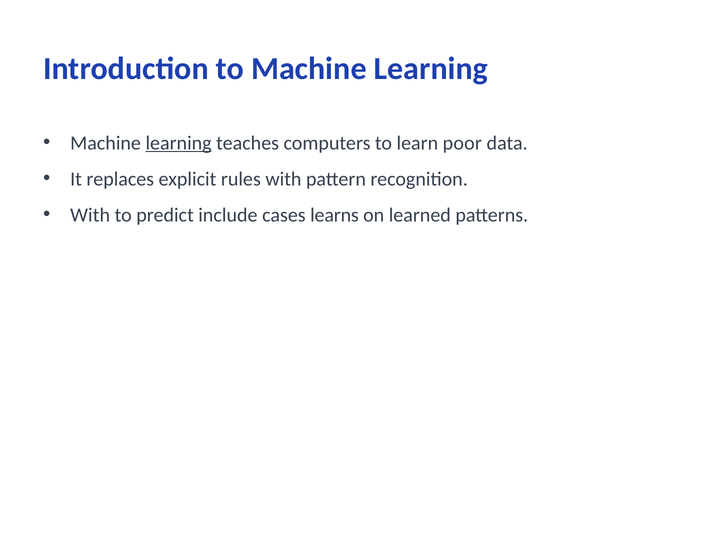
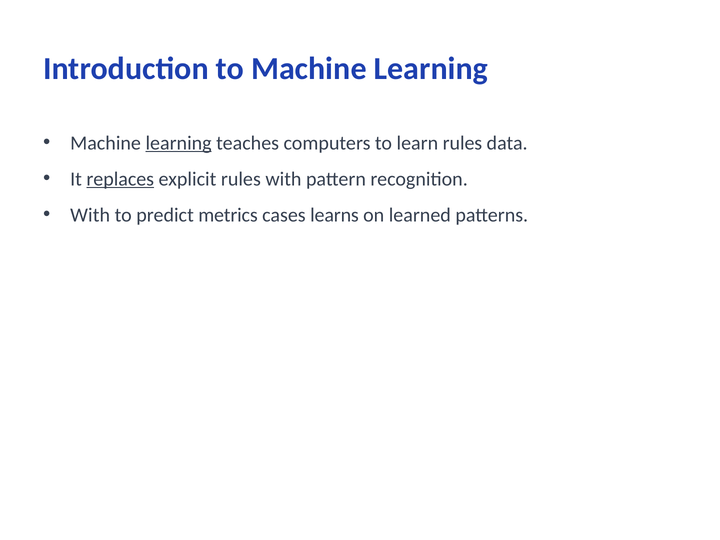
learn poor: poor -> rules (462, 143)
replaces underline: none -> present (120, 179)
include: include -> metrics (228, 215)
